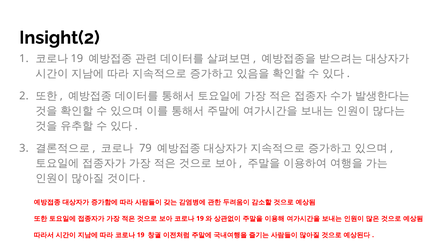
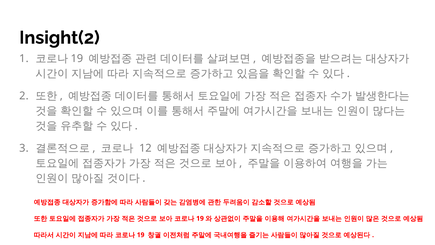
79: 79 -> 12 (145, 148)
